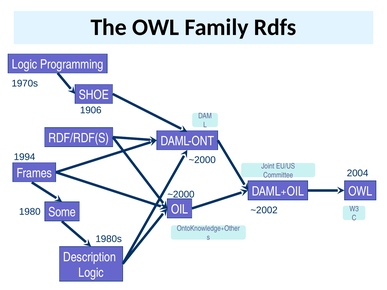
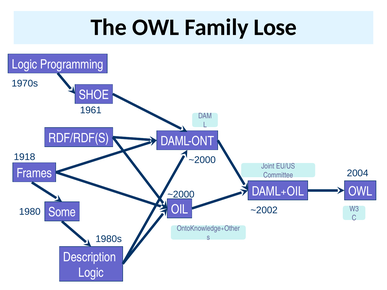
Rdfs: Rdfs -> Lose (275, 27)
1906: 1906 -> 1961 (91, 110)
1994: 1994 -> 1918 (25, 157)
